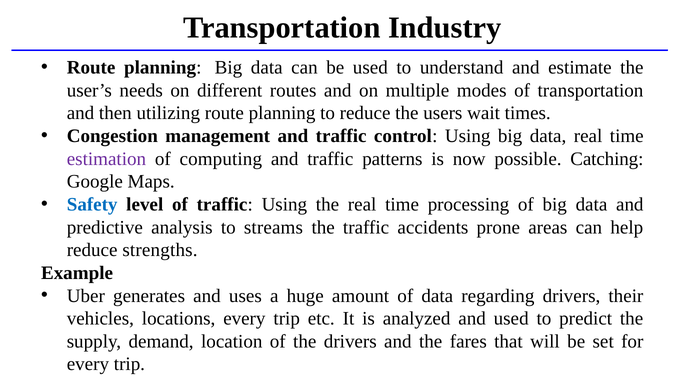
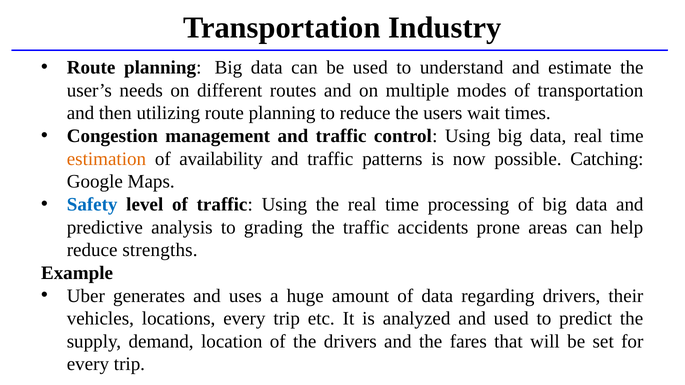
estimation colour: purple -> orange (106, 159)
computing: computing -> availability (221, 159)
streams: streams -> grading (273, 227)
